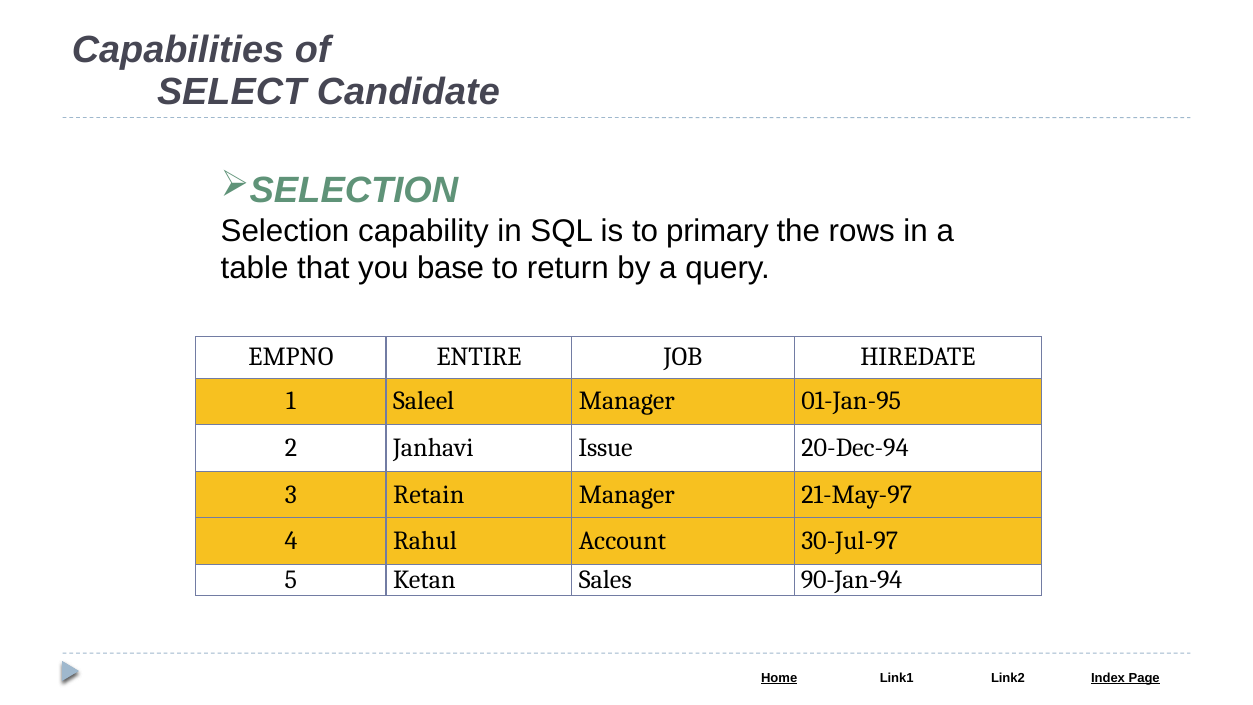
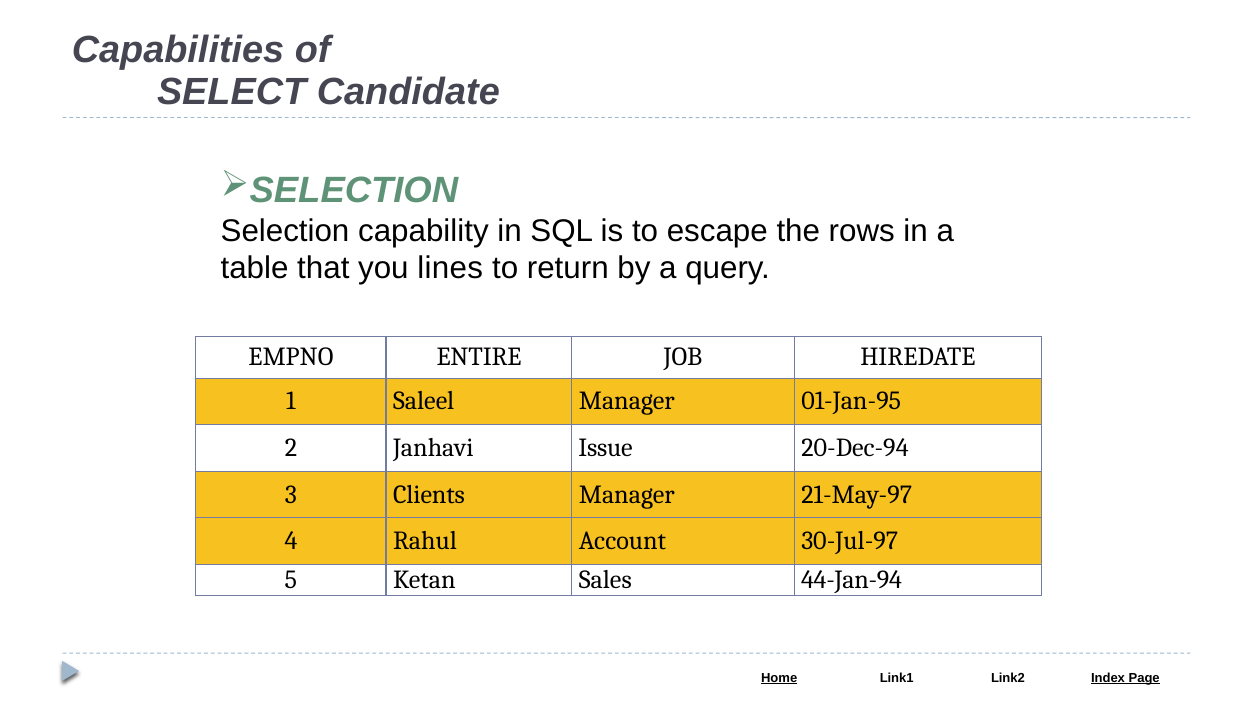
primary: primary -> escape (717, 231)
base: base -> lines (450, 268)
Retain: Retain -> Clients (429, 494)
90-Jan-94: 90-Jan-94 -> 44-Jan-94 (852, 580)
